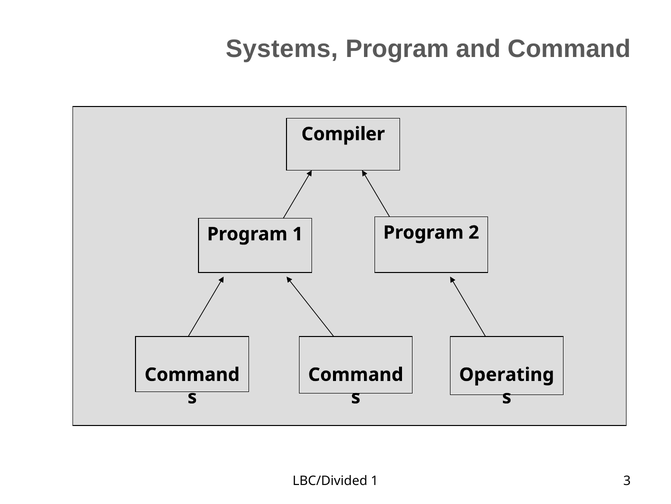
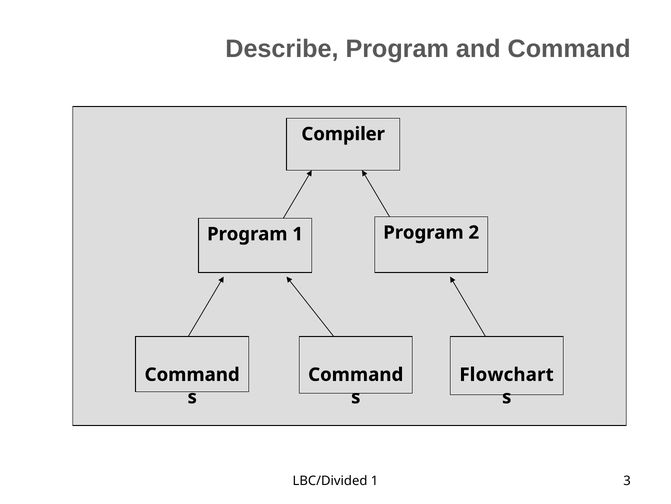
Systems: Systems -> Describe (282, 49)
Operating: Operating -> Flowchart (507, 374)
